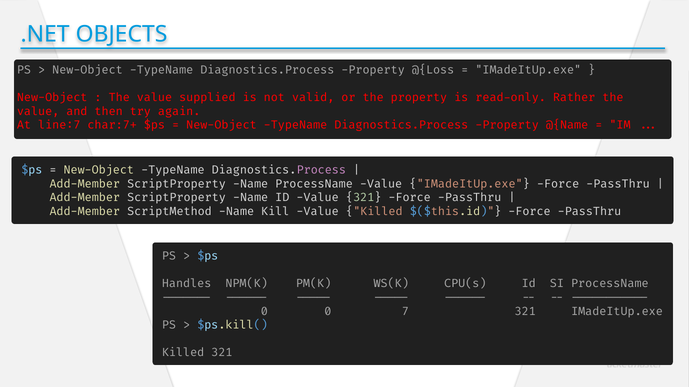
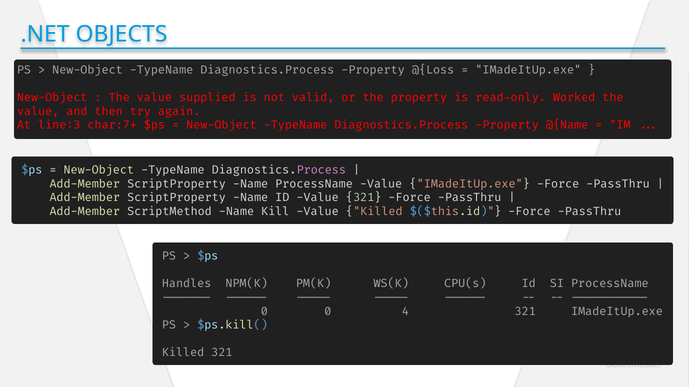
Rather: Rather -> Worked (574, 98)
line:7: line:7 -> line:3 (59, 125)
7: 7 -> 4 (405, 312)
